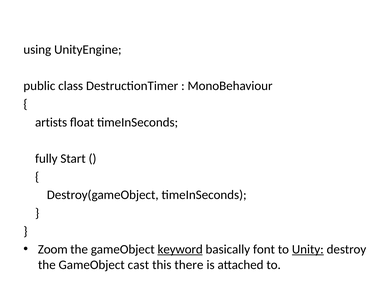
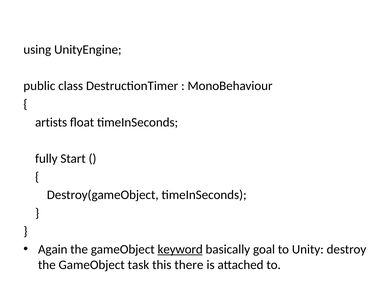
Zoom: Zoom -> Again (53, 250)
font: font -> goal (264, 250)
Unity underline: present -> none (308, 250)
cast: cast -> task (138, 265)
